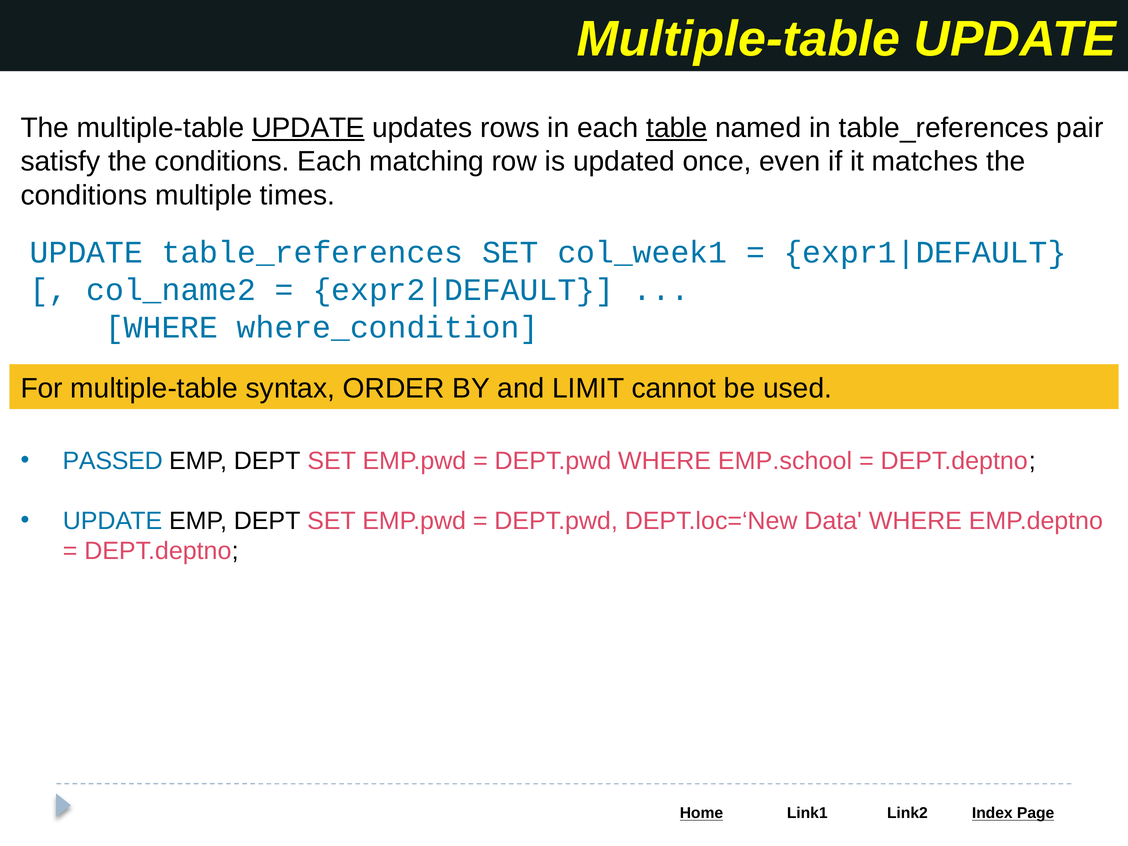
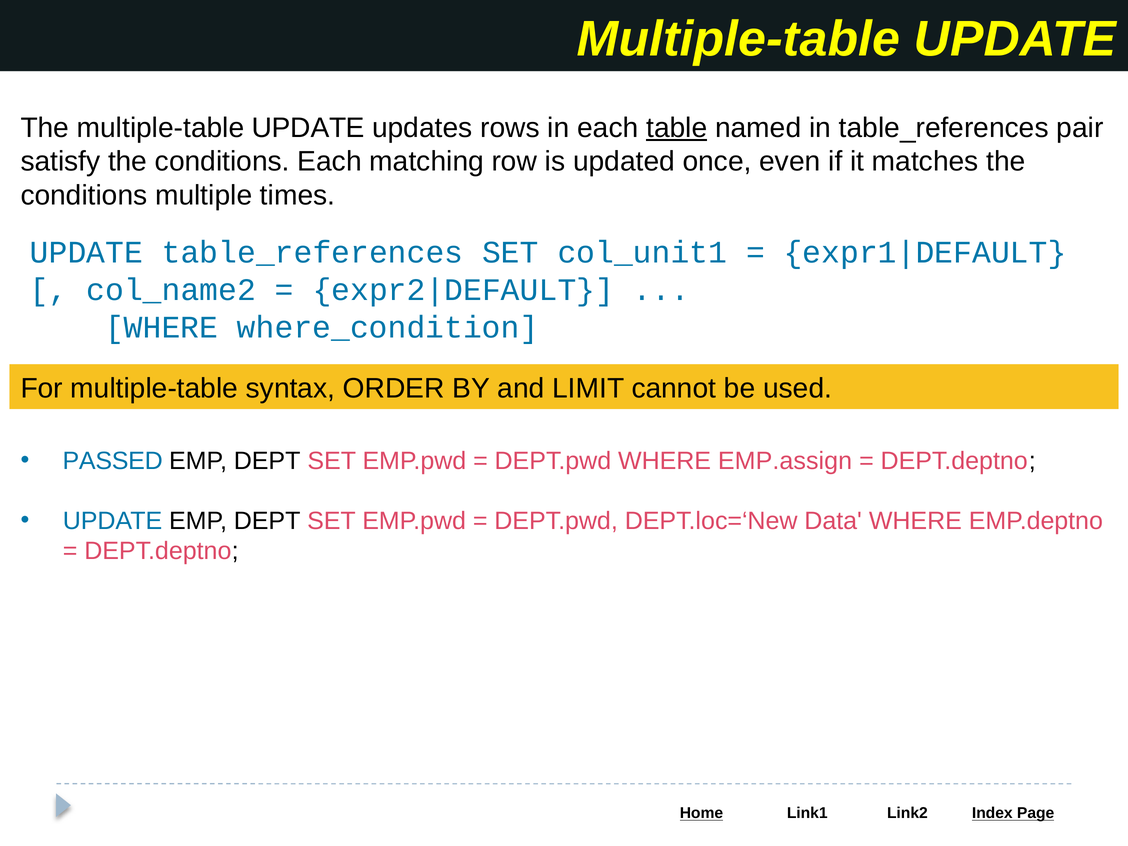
UPDATE underline: present -> none (308, 128)
col_week1: col_week1 -> col_unit1 (642, 252)
EMP.school: EMP.school -> EMP.assign (785, 461)
